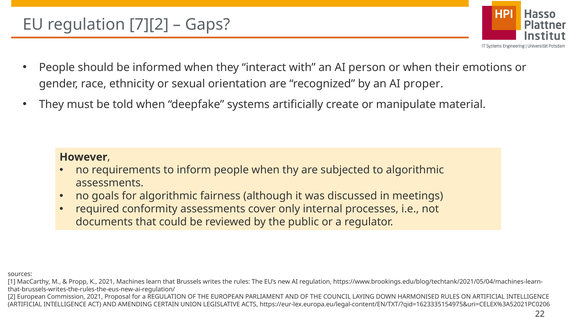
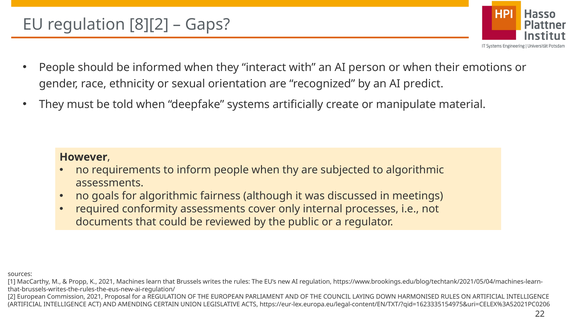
7][2: 7][2 -> 8][2 (149, 24)
proper: proper -> predict (423, 84)
